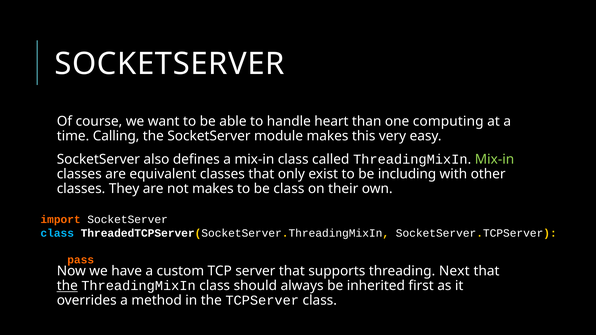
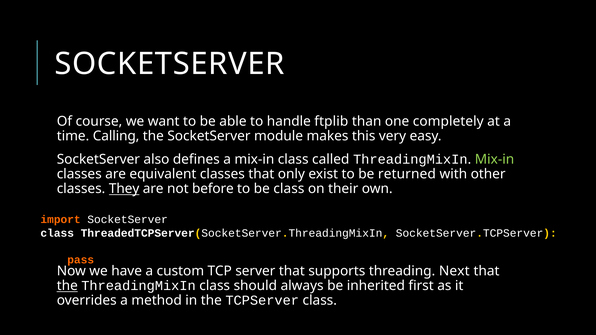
heart: heart -> ftplib (331, 121)
computing: computing -> completely (448, 121)
including: including -> returned (407, 174)
They underline: none -> present (124, 189)
not makes: makes -> before (213, 189)
class colour: light blue -> white (57, 233)
